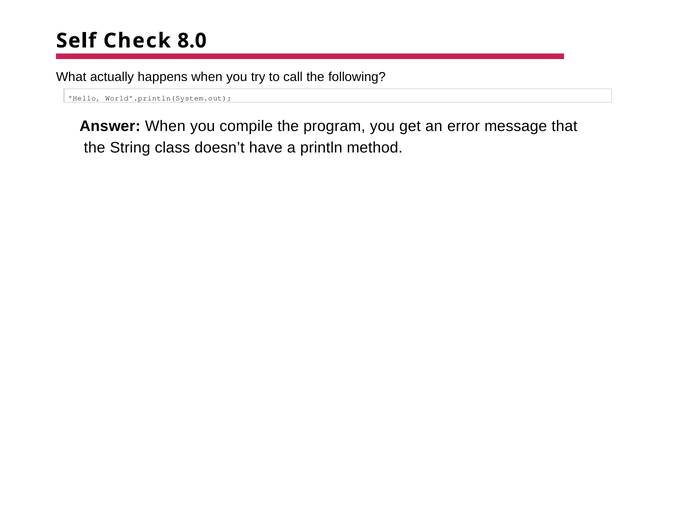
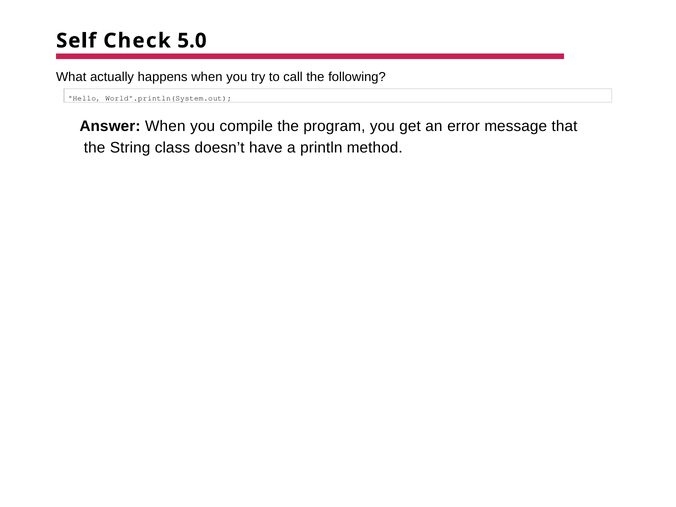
8.0: 8.0 -> 5.0 (192, 41)
